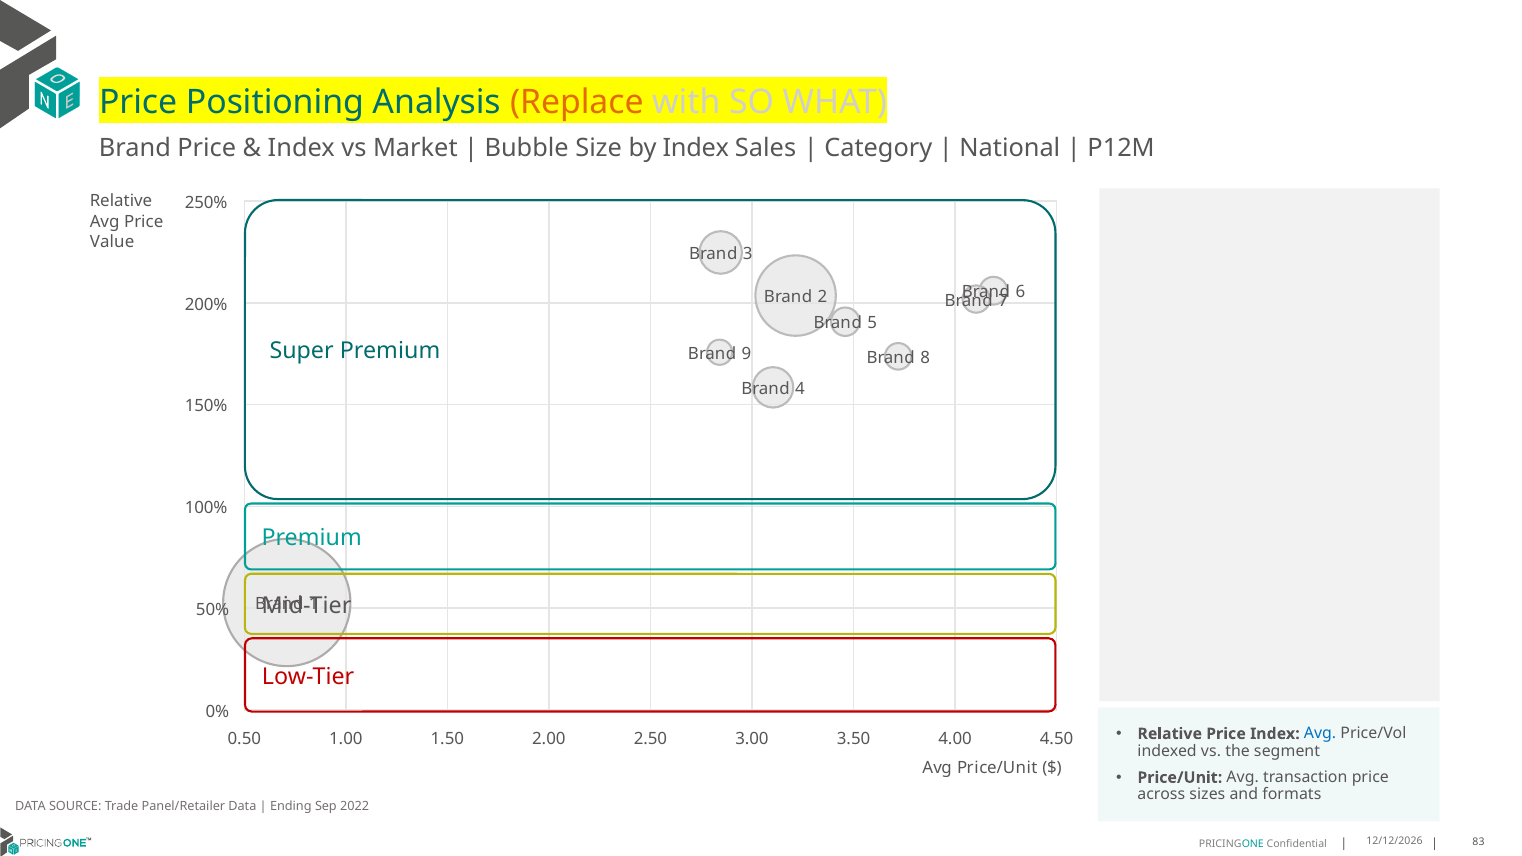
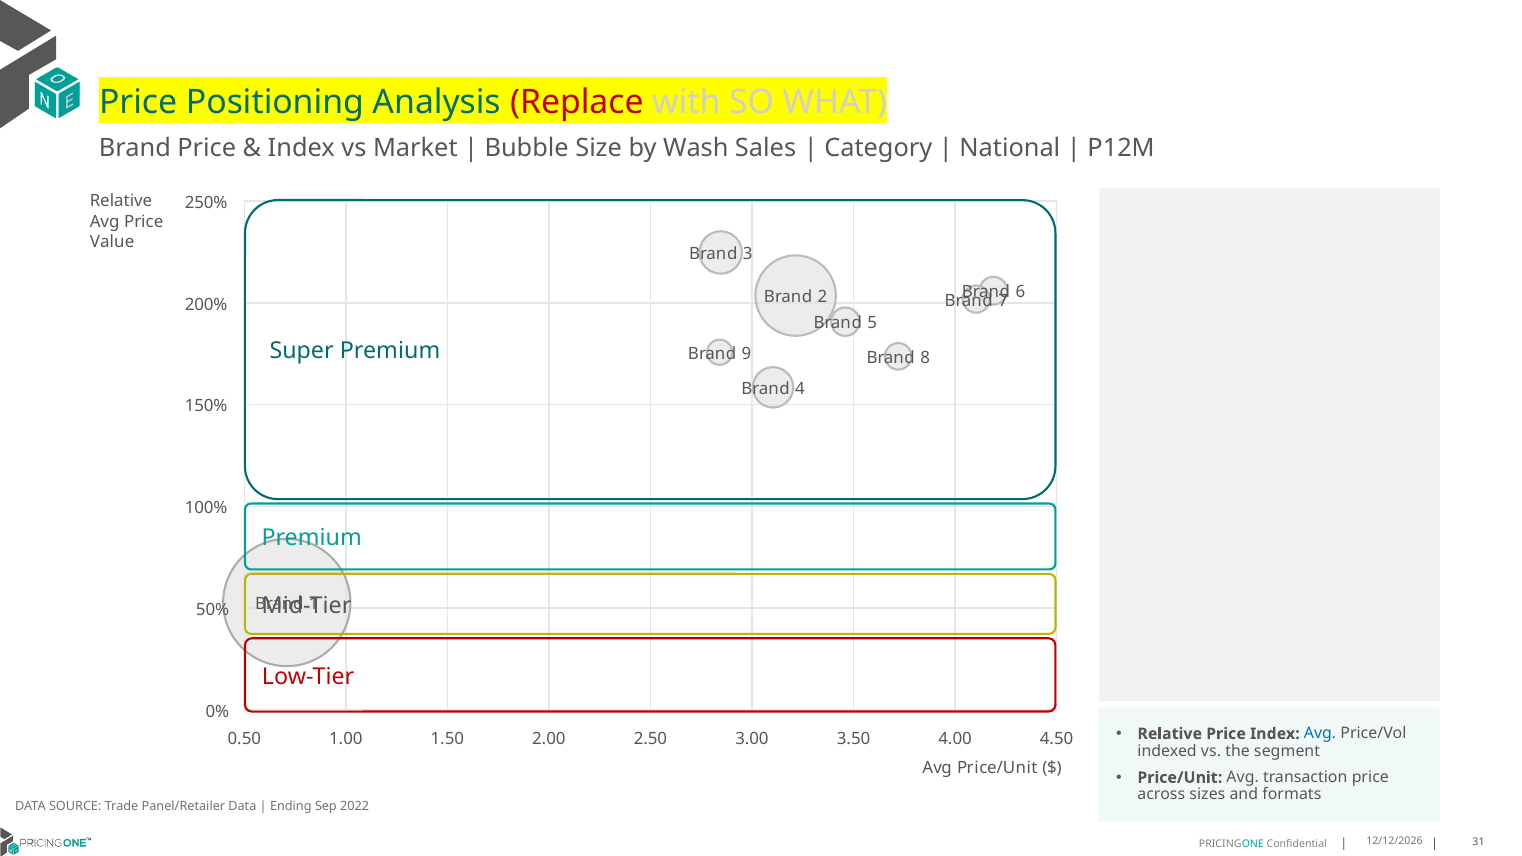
Replace colour: orange -> red (577, 102)
by Index: Index -> Wash (696, 148)
83: 83 -> 31 (1478, 842)
